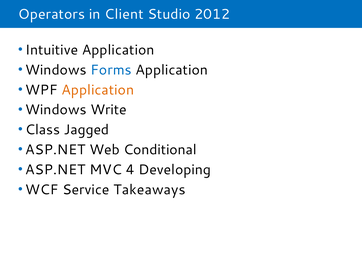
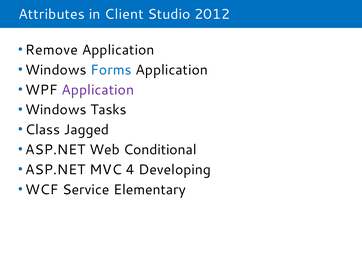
Operators: Operators -> Attributes (52, 14)
Intuitive: Intuitive -> Remove (52, 50)
Application colour: orange -> purple (98, 90)
Write: Write -> Tasks (108, 110)
Takeaways: Takeaways -> Elementary (150, 189)
